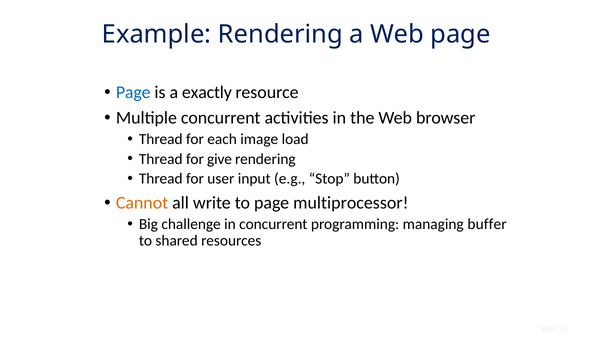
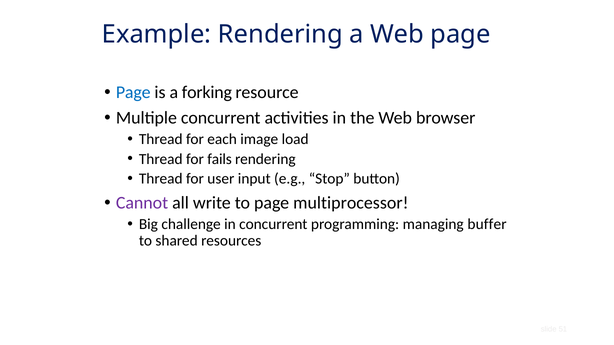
exactly: exactly -> forking (207, 92)
give: give -> fails (220, 159)
Cannot colour: orange -> purple (142, 203)
